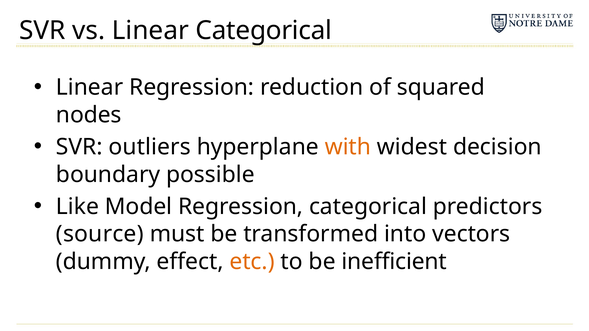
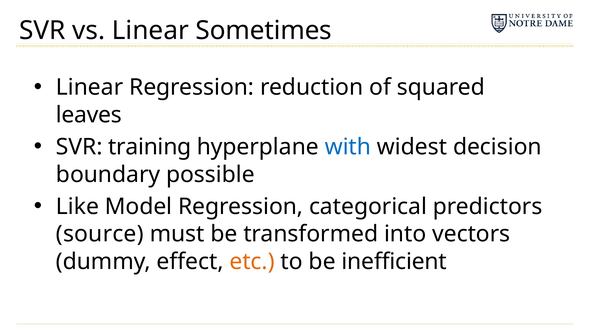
Linear Categorical: Categorical -> Sometimes (264, 31)
nodes: nodes -> leaves (89, 115)
outliers: outliers -> training (150, 147)
with colour: orange -> blue (348, 147)
